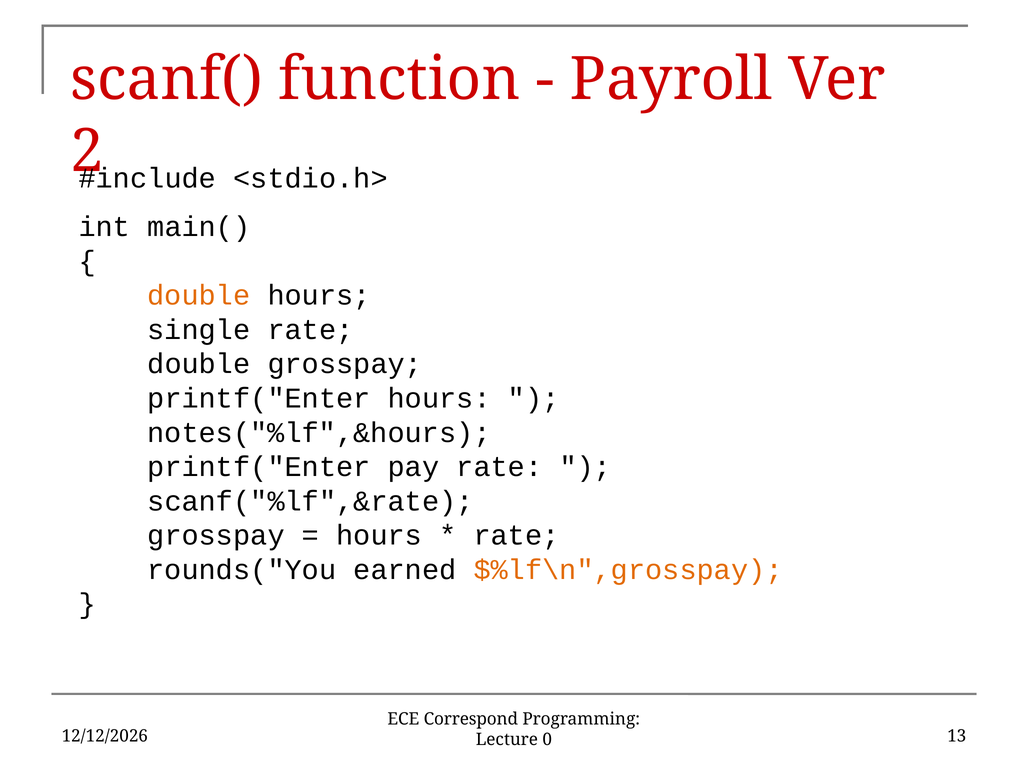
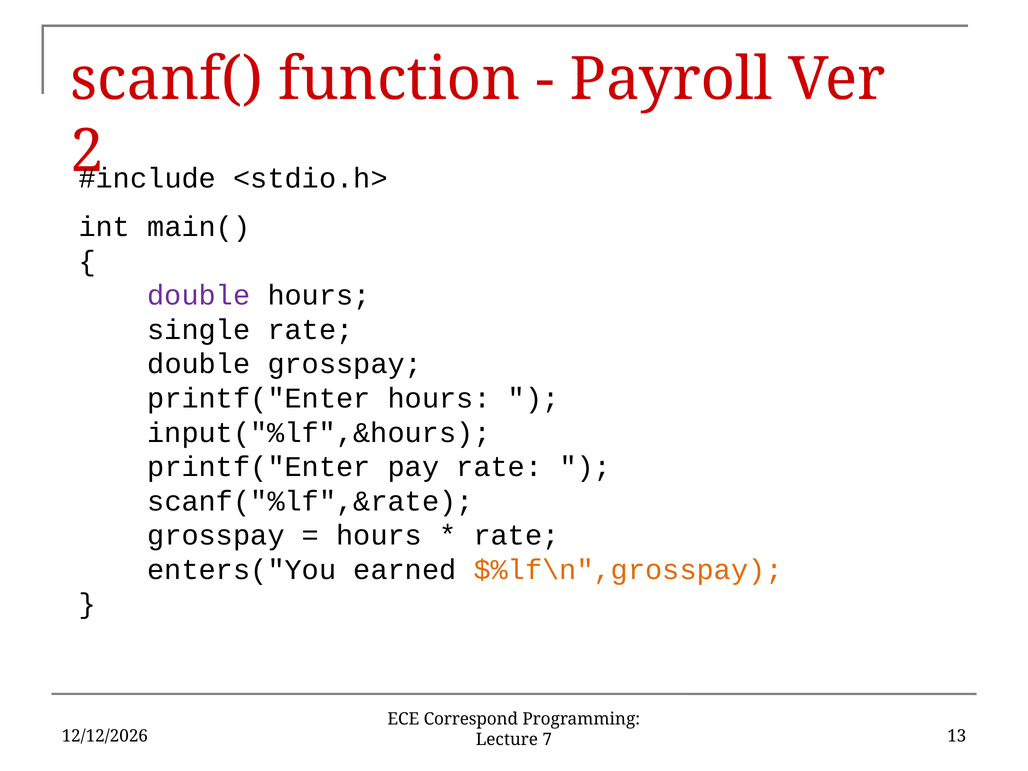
double colour: orange -> purple (199, 295)
notes("%lf",&hours: notes("%lf",&hours -> input("%lf",&hours (319, 433)
rounds("You: rounds("You -> enters("You (242, 570)
0: 0 -> 7 (547, 740)
